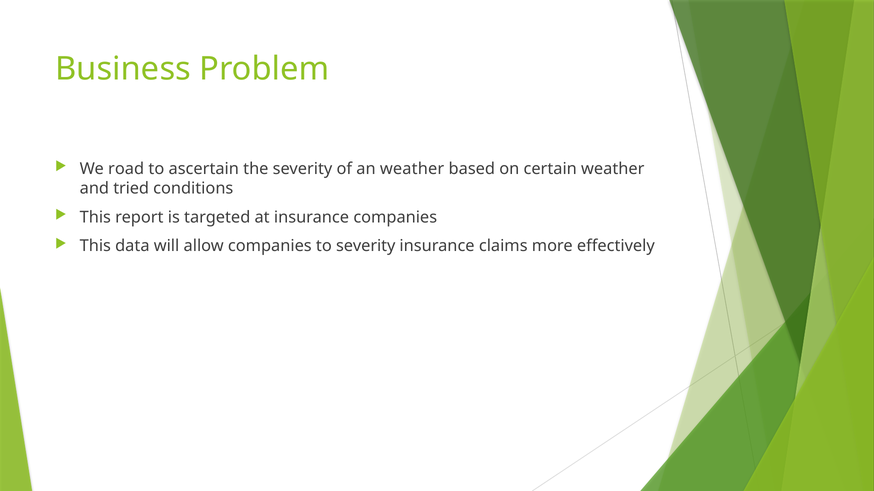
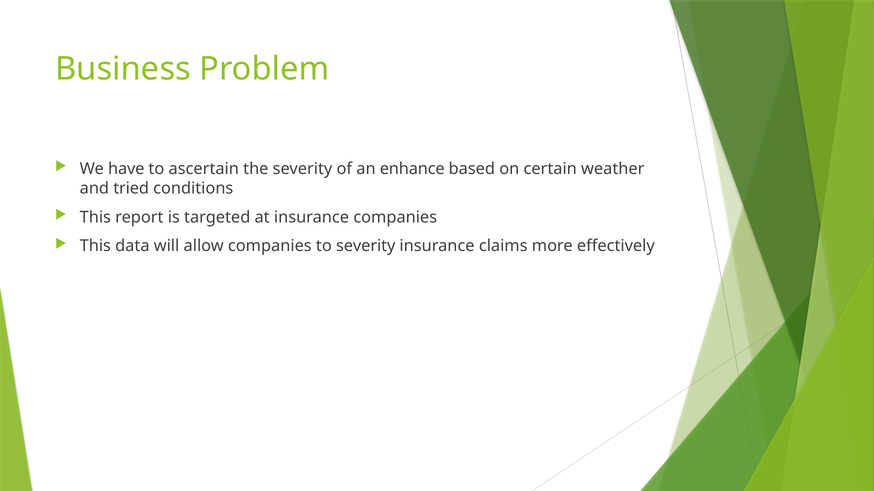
road: road -> have (126, 169)
an weather: weather -> enhance (412, 169)
